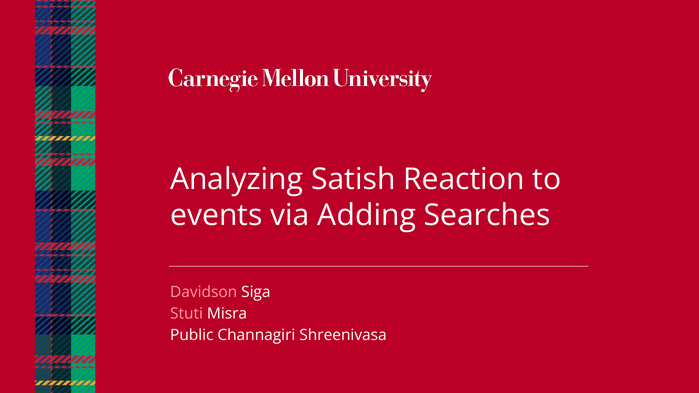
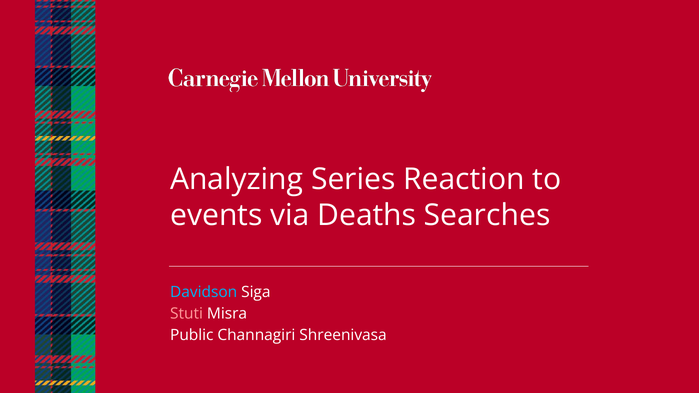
Satish: Satish -> Series (353, 179)
Adding: Adding -> Deaths (367, 216)
Davidson colour: pink -> light blue (204, 292)
